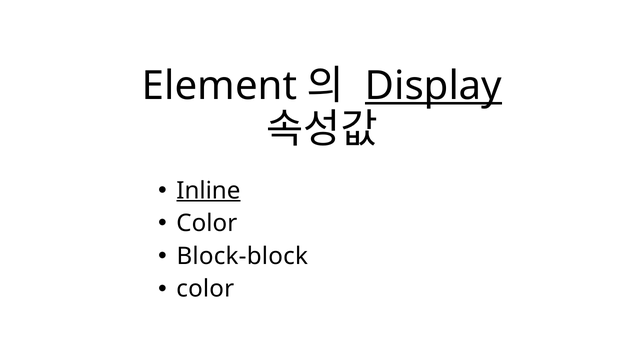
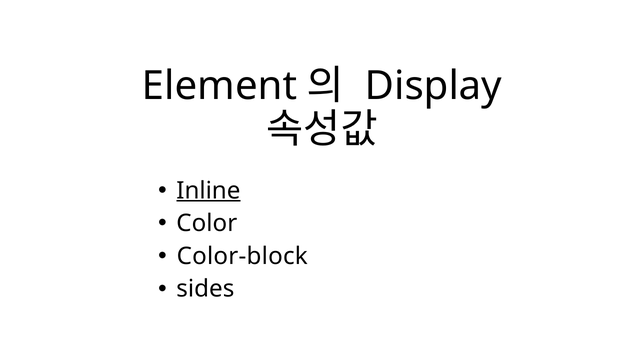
Display underline: present -> none (433, 86)
Block-block: Block-block -> Color-block (242, 256)
color: color -> sides (205, 289)
